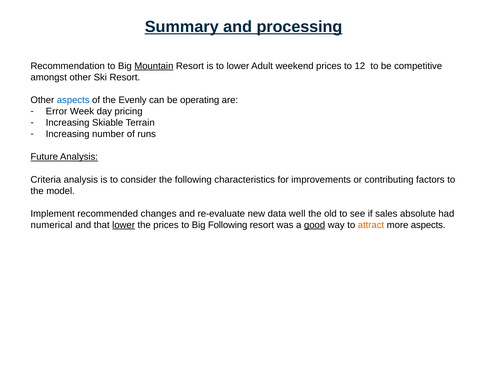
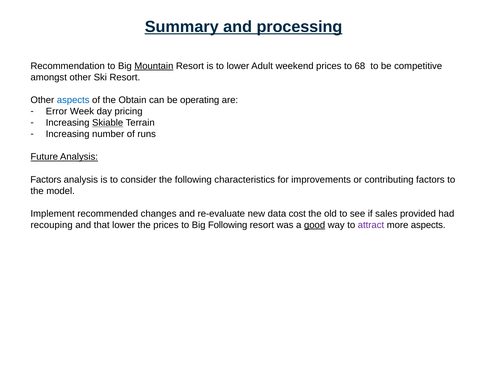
12: 12 -> 68 (360, 66)
Evenly: Evenly -> Obtain (132, 100)
Skiable underline: none -> present (108, 123)
Criteria: Criteria -> Factors (46, 180)
well: well -> cost (297, 214)
absolute: absolute -> provided (418, 214)
numerical: numerical -> recouping (52, 225)
lower underline: present -> none (124, 225)
attract colour: orange -> purple (371, 225)
